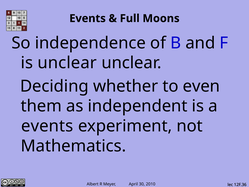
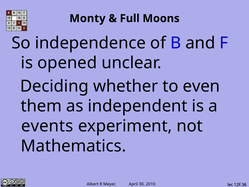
Events: Events -> Monty (87, 18)
is unclear: unclear -> opened (67, 63)
